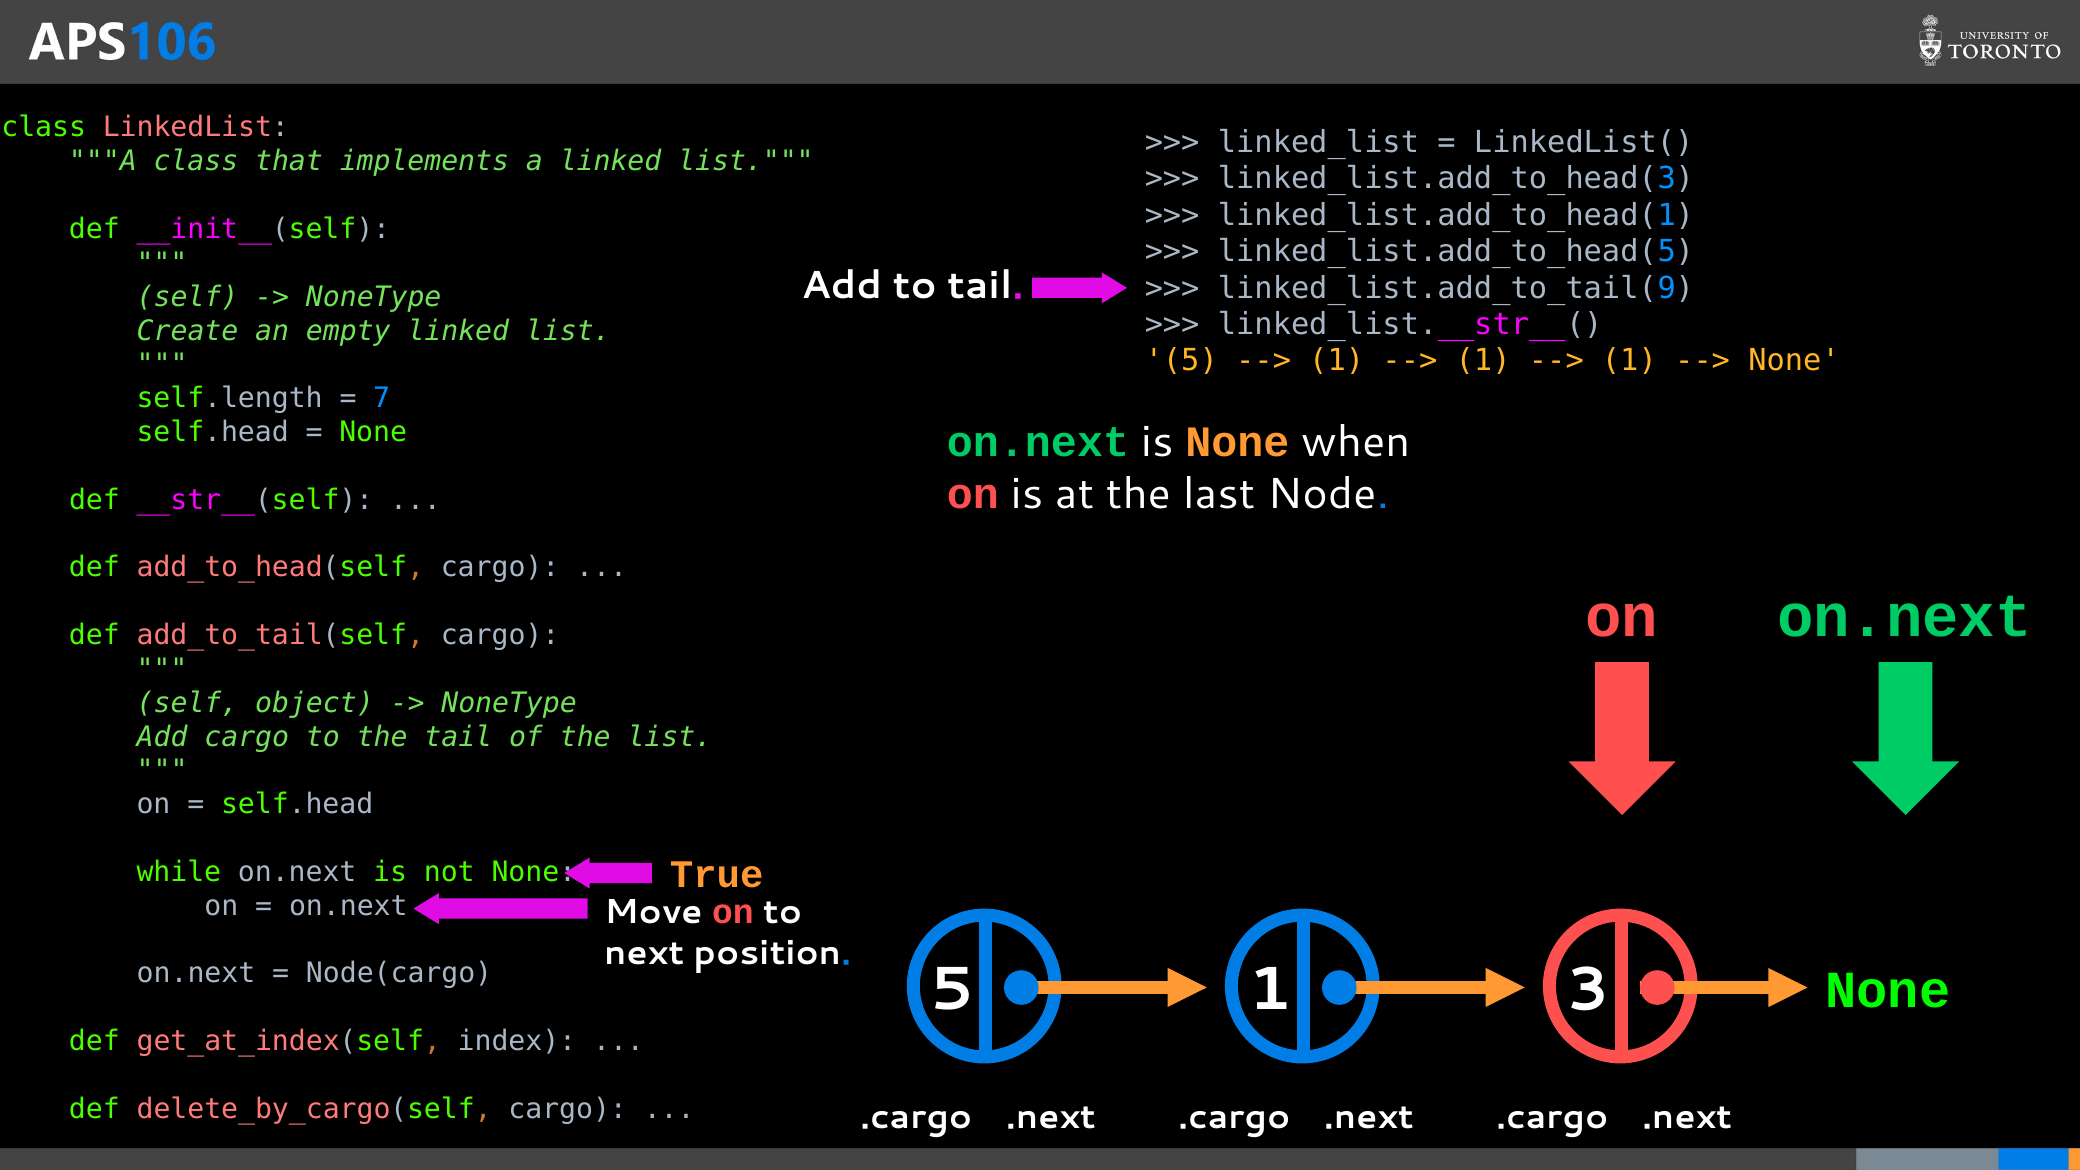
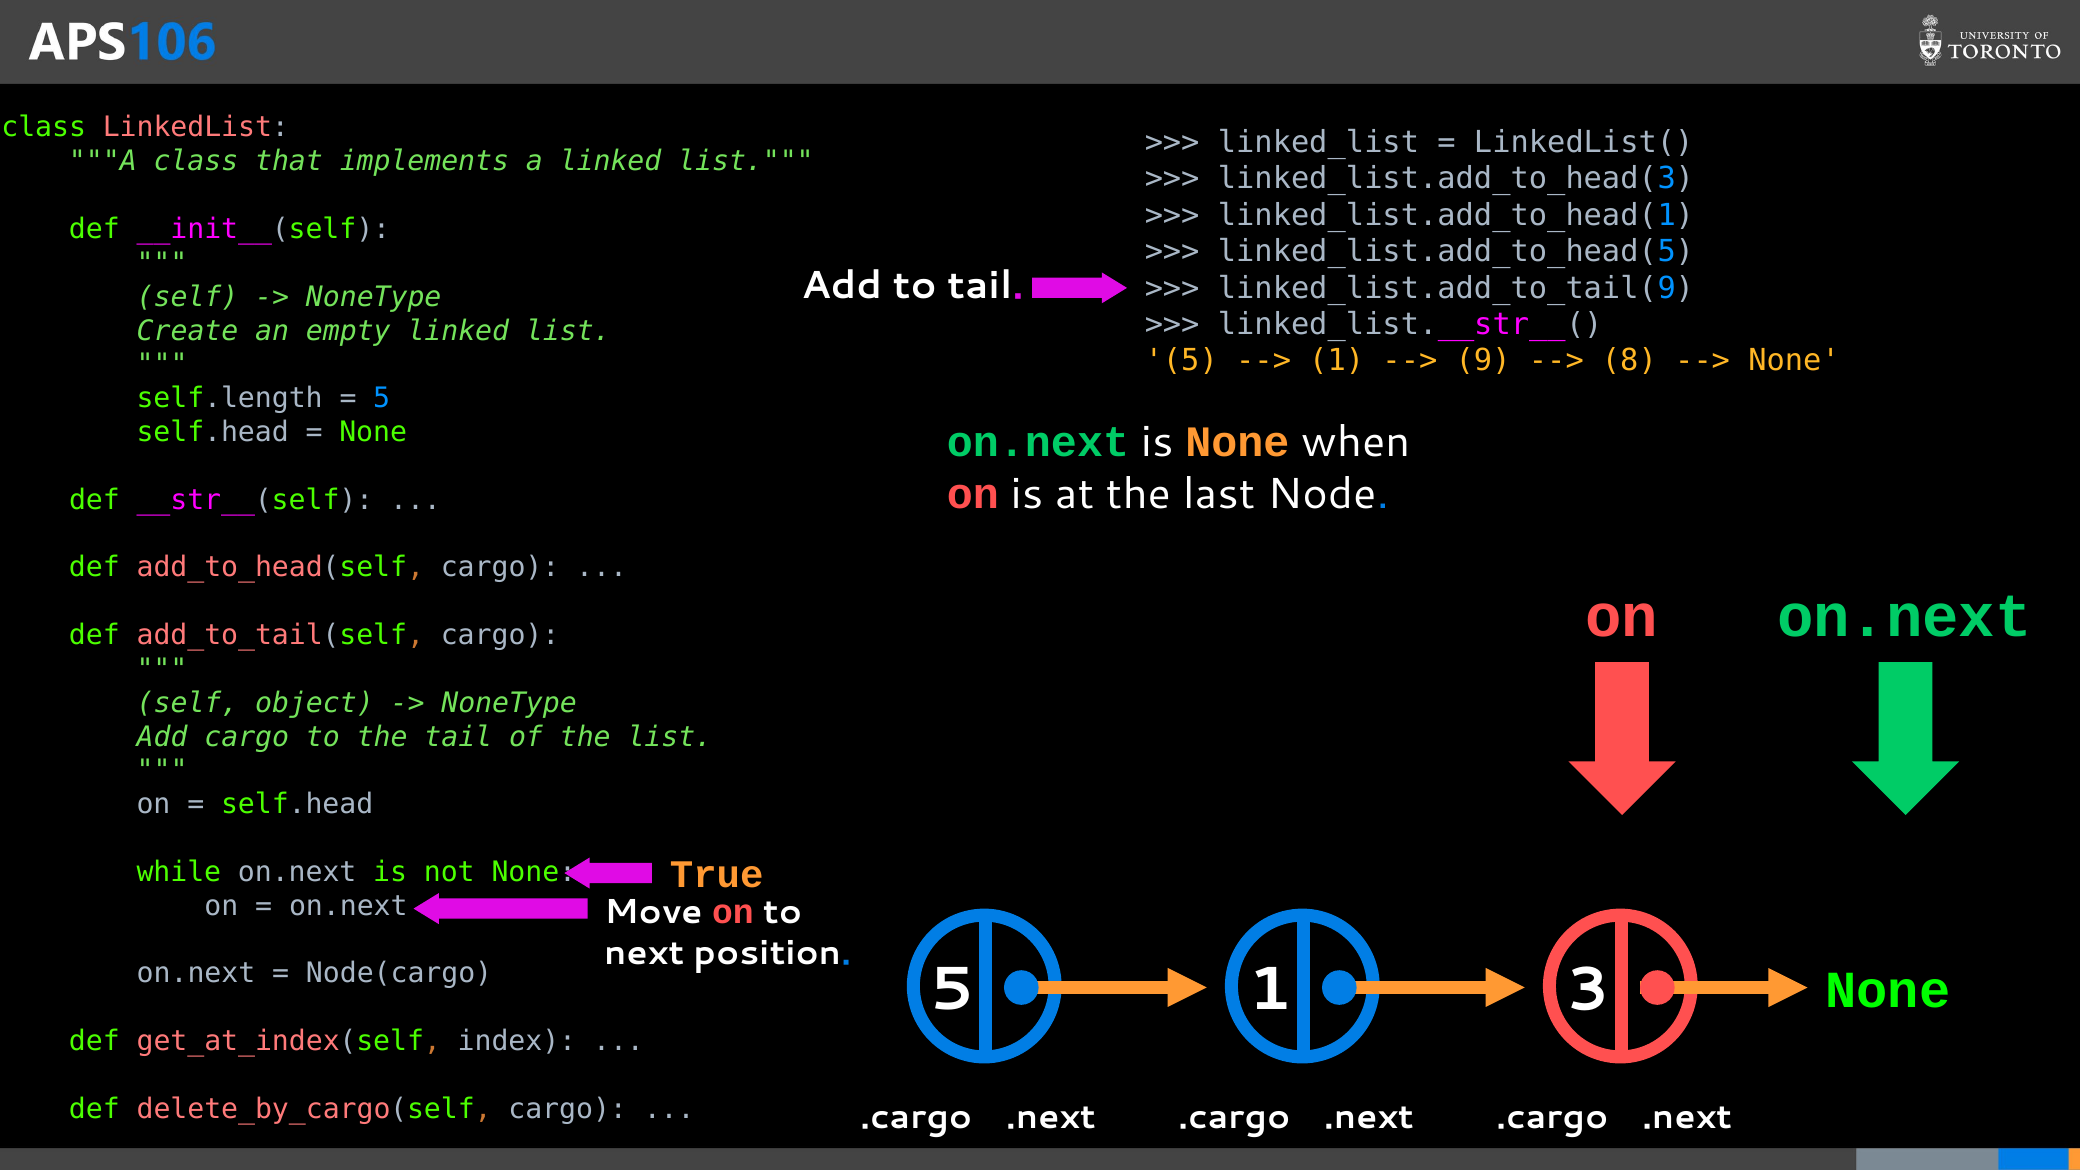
1: 1 -> 9 (1483, 361)
1: 1 -> 8 (1629, 361)
7: 7 -> 5 (382, 398)
